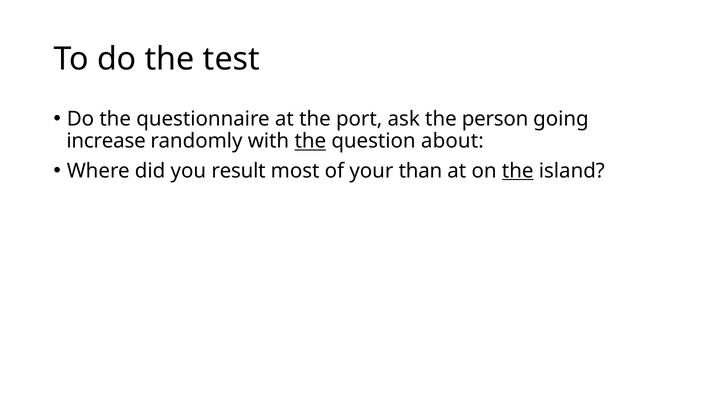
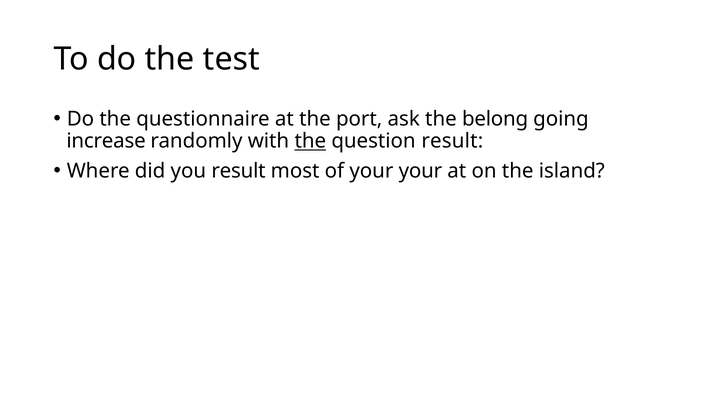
person: person -> belong (495, 119)
question about: about -> result (452, 141)
your than: than -> your (420, 170)
the underline: present -> none (518, 170)
